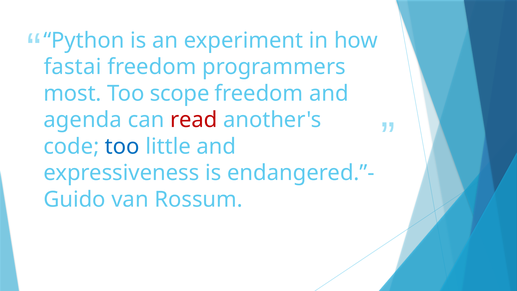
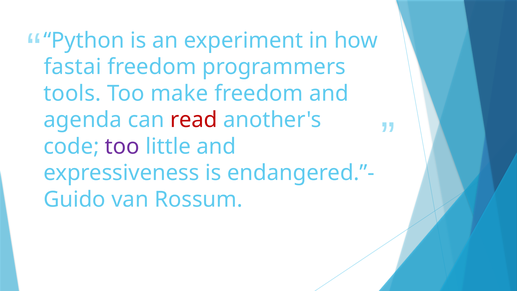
most: most -> tools (72, 93)
scope: scope -> make (179, 93)
too colour: blue -> purple (122, 146)
